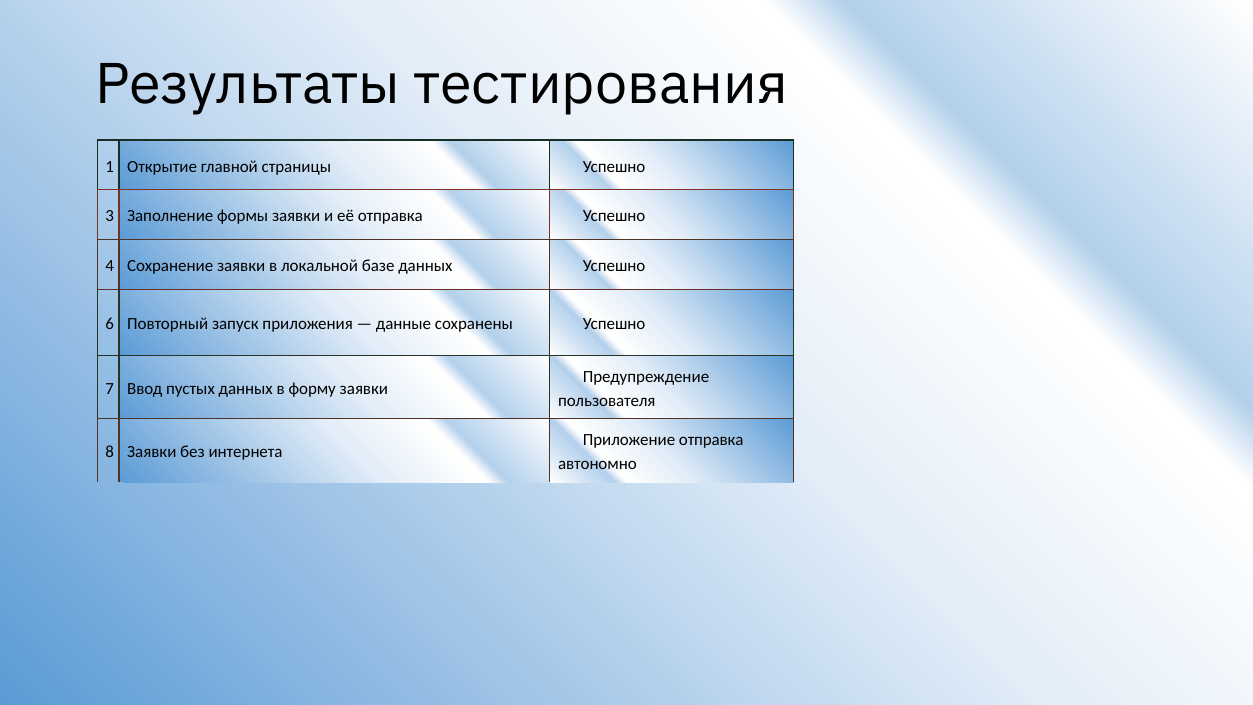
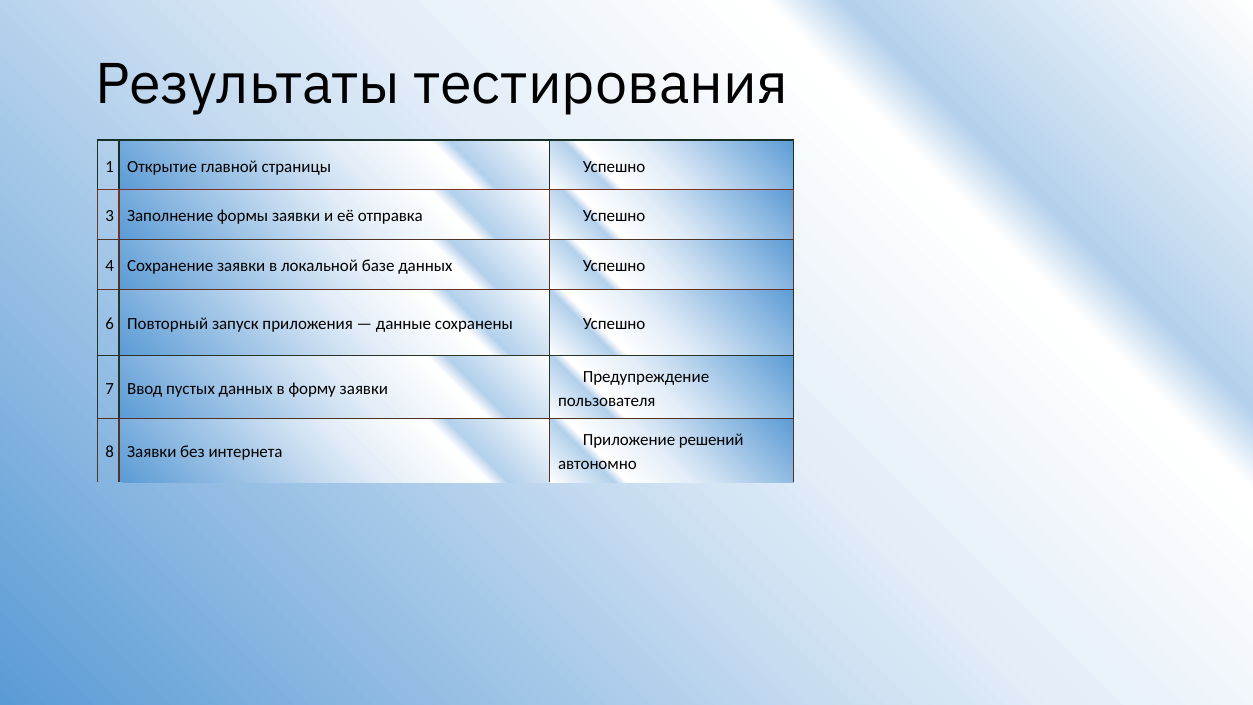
отправка: отправка -> решений (711, 440)
